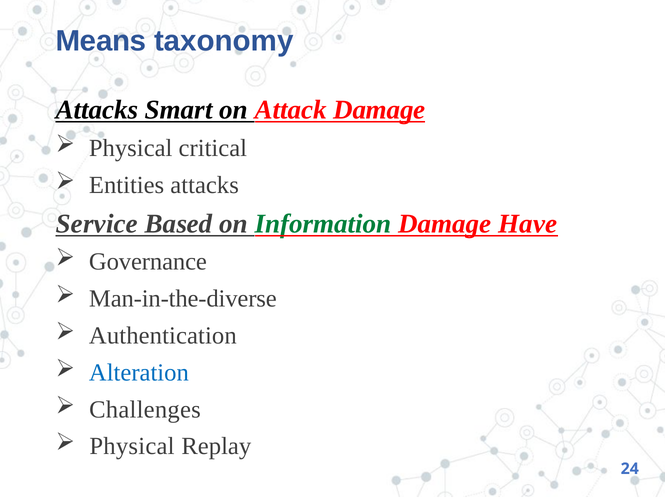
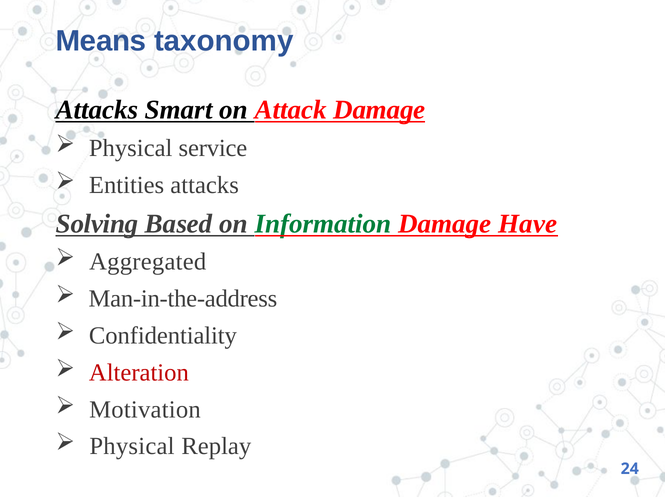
critical: critical -> service (213, 148)
Service: Service -> Solving (97, 224)
Governance: Governance -> Aggregated (148, 262)
Man-in-the-diverse: Man-in-the-diverse -> Man-in-the-address (183, 299)
Authentication: Authentication -> Confidentiality (163, 336)
Alteration colour: blue -> red (139, 373)
Challenges: Challenges -> Motivation (145, 410)
